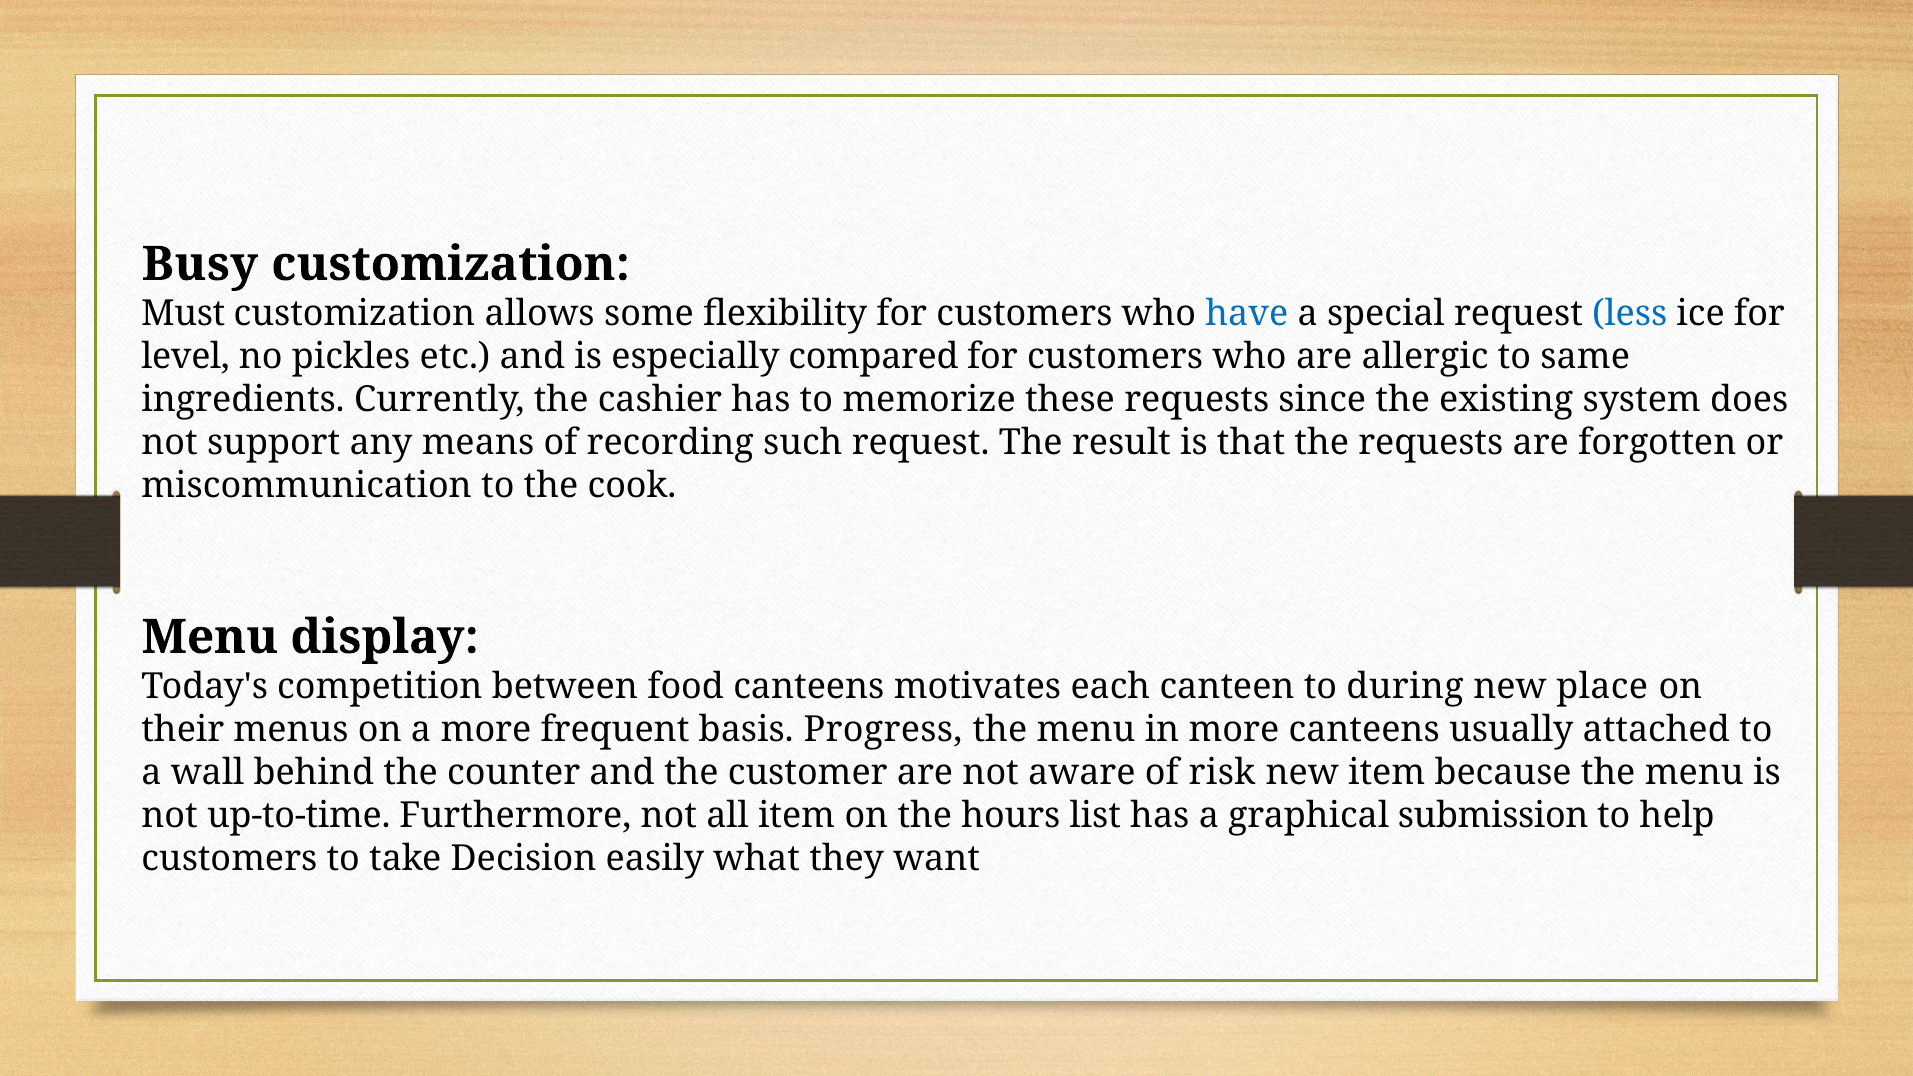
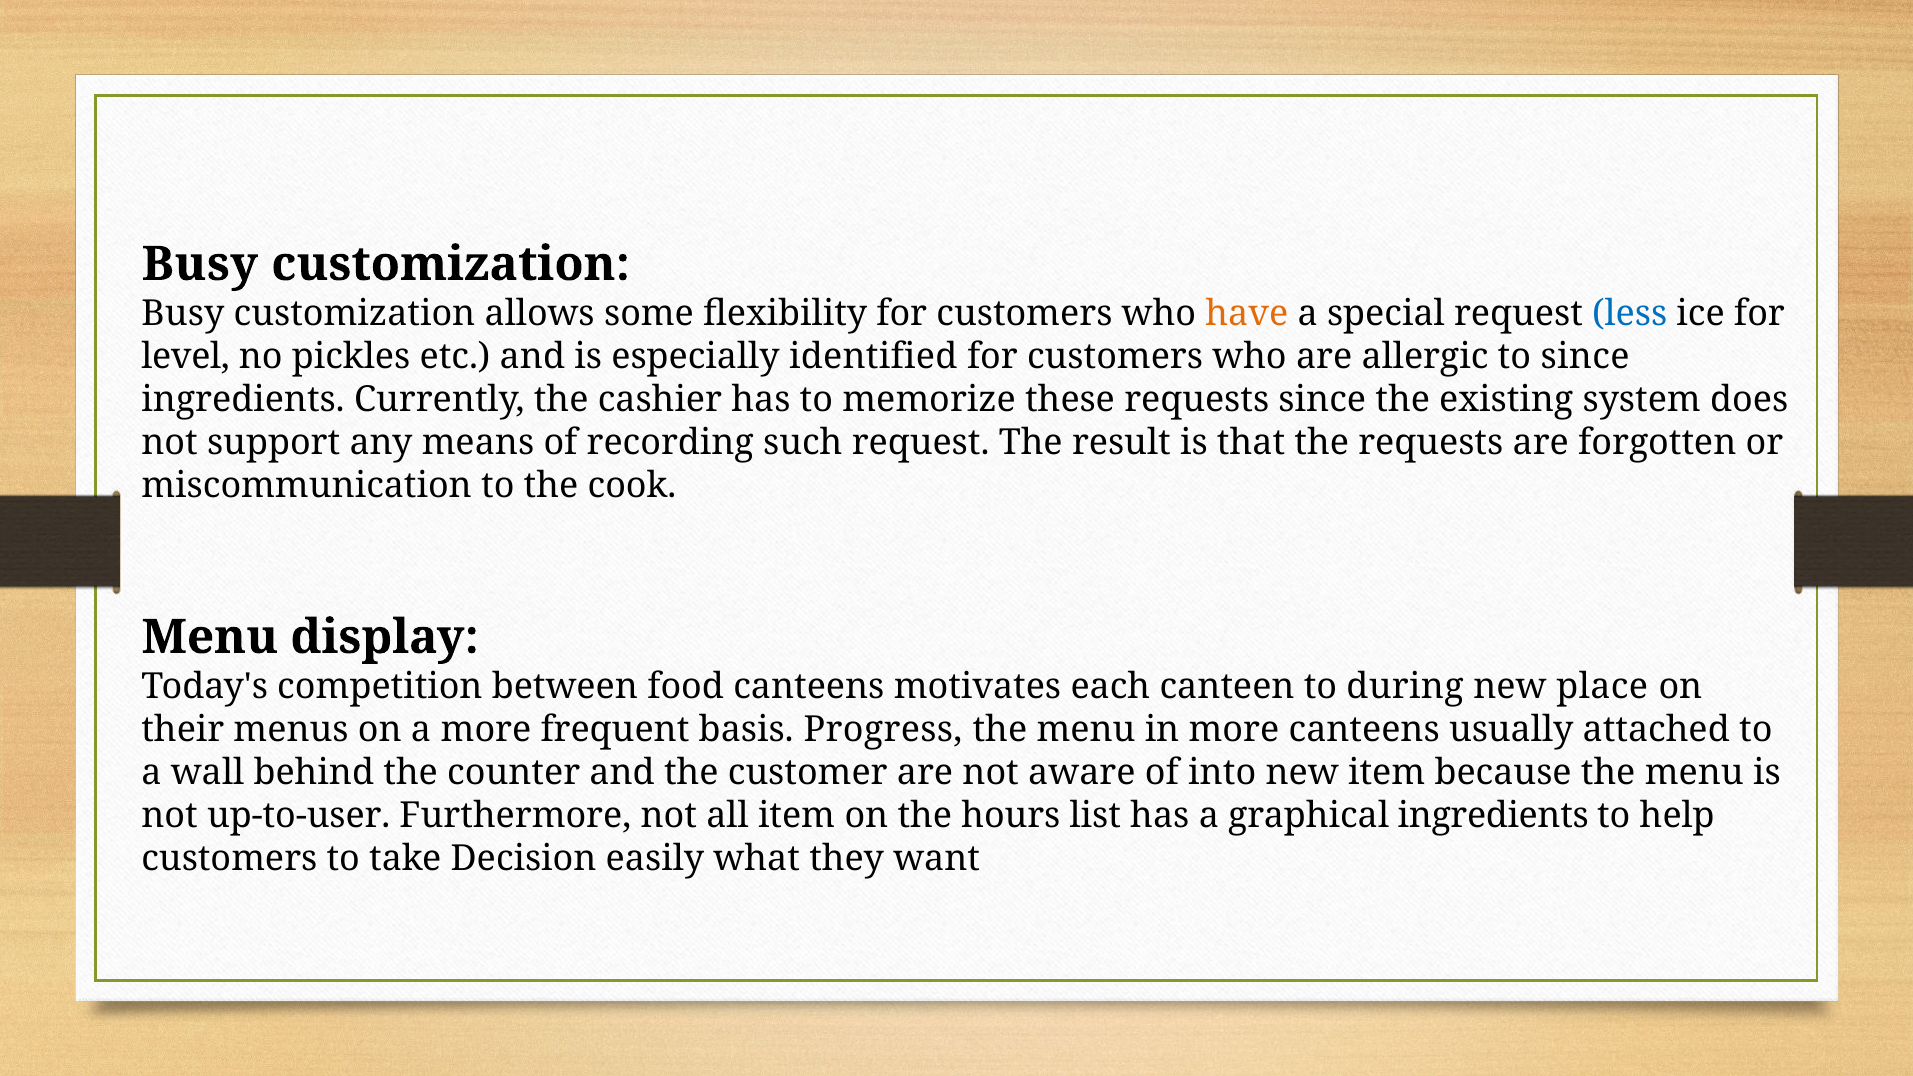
Must: Must -> Busy (183, 314)
have colour: blue -> orange (1247, 314)
compared: compared -> identified (873, 357)
to same: same -> since (1585, 357)
risk: risk -> into (1222, 773)
up-to-time: up-to-time -> up-to-user (299, 816)
graphical submission: submission -> ingredients (1493, 816)
